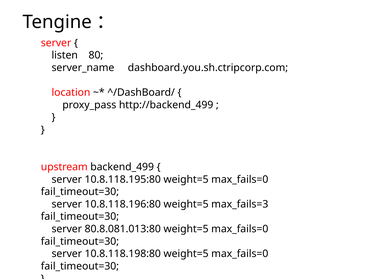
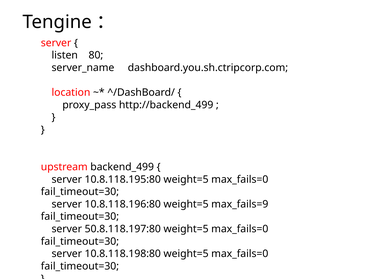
max_fails=3: max_fails=3 -> max_fails=9 (240, 204)
80.8.081.013:80: 80.8.081.013:80 -> 50.8.118.197:80 (123, 229)
